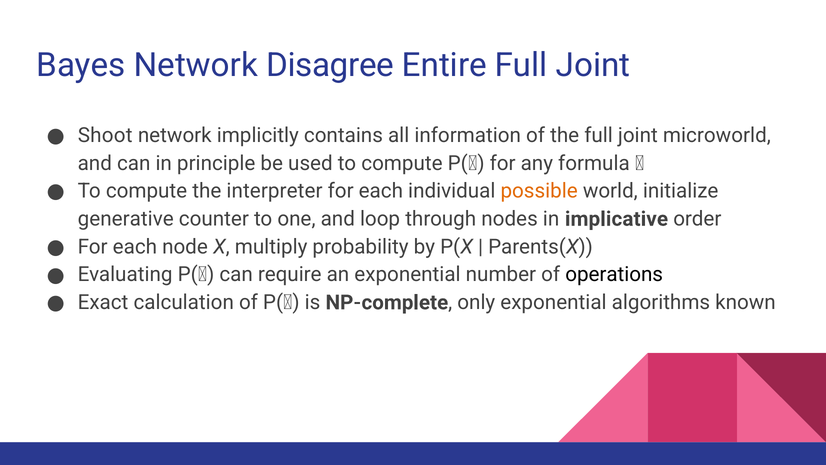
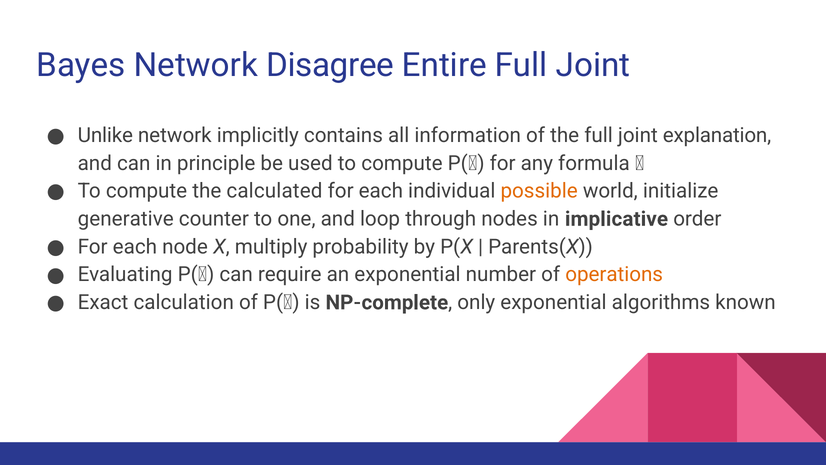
Shoot: Shoot -> Unlike (105, 135)
microworld: microworld -> explanation (717, 135)
interpreter: interpreter -> calculated (274, 191)
operations colour: black -> orange (614, 274)
